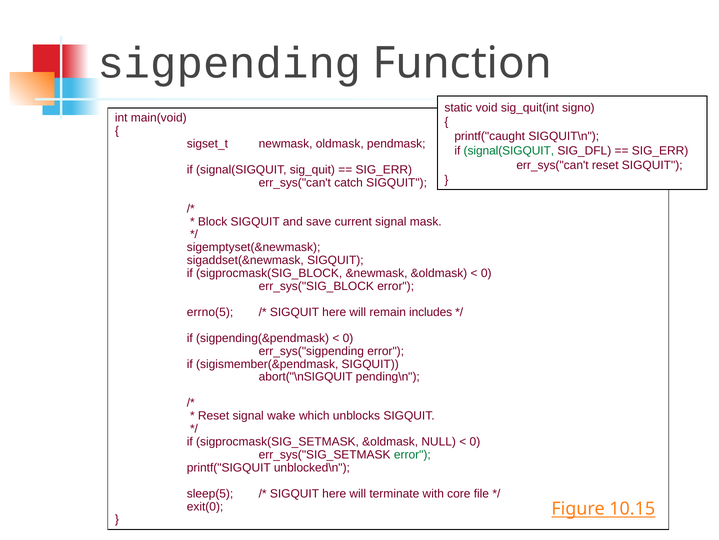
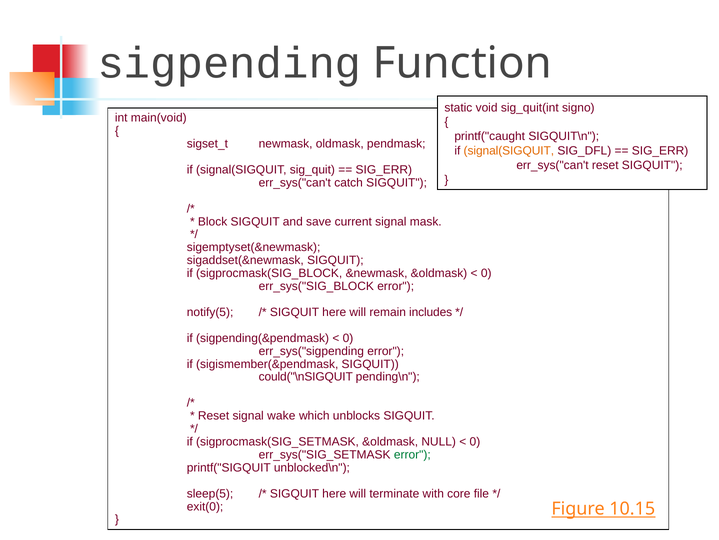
signal(SIGQUIT colour: green -> orange (509, 151)
errno(5: errno(5 -> notify(5 (210, 312)
abort("\nSIGQUIT: abort("\nSIGQUIT -> could("\nSIGQUIT (306, 376)
